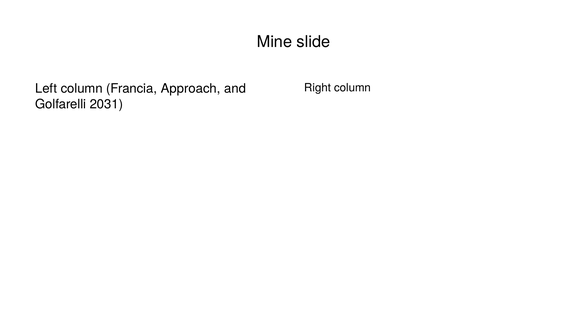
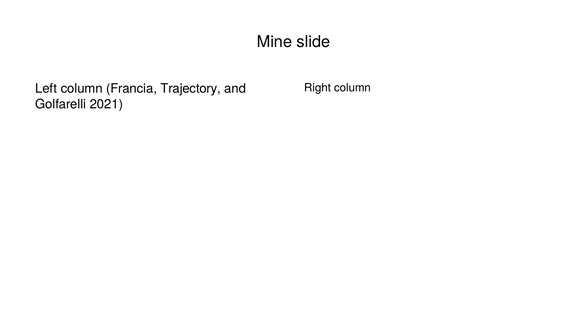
Approach: Approach -> Trajectory (191, 89)
2031: 2031 -> 2021 (106, 104)
